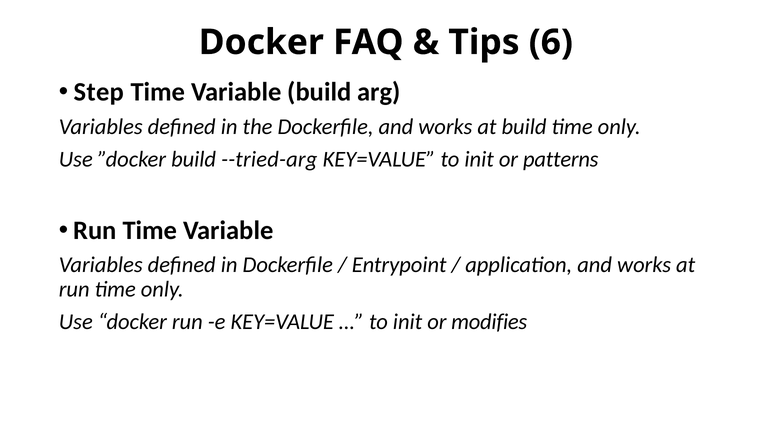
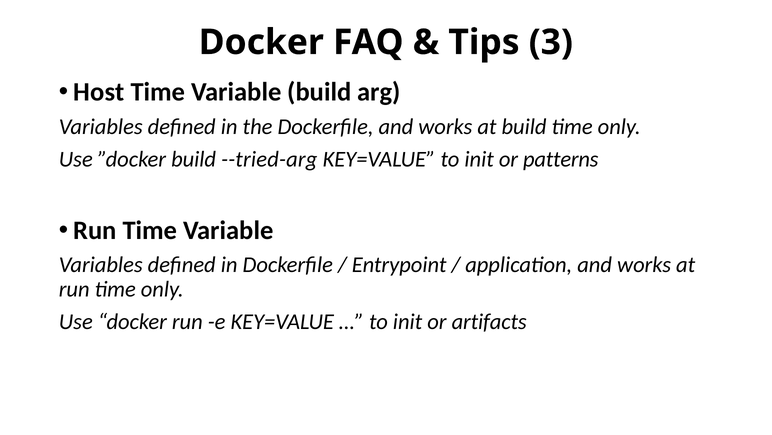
6: 6 -> 3 (551, 42)
Step: Step -> Host (99, 92)
modifies: modifies -> artifacts (489, 321)
